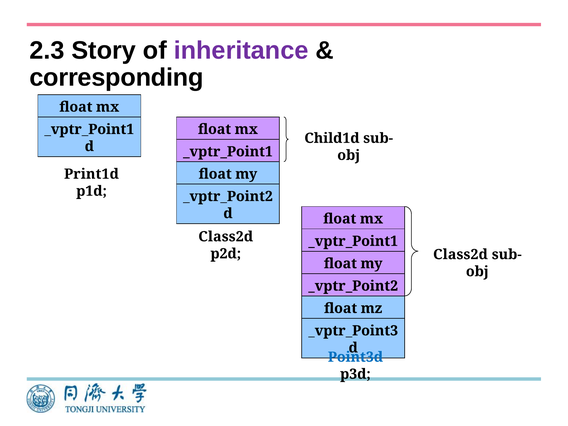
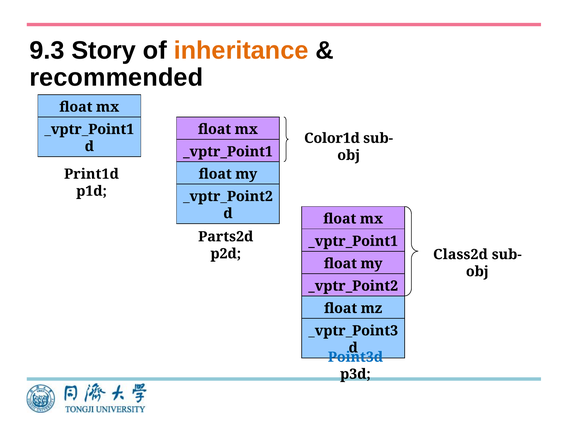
2.3: 2.3 -> 9.3 (47, 51)
inheritance colour: purple -> orange (241, 51)
corresponding: corresponding -> recommended (116, 77)
Child1d: Child1d -> Color1d (332, 138)
Class2d: Class2d -> Parts2d (226, 237)
